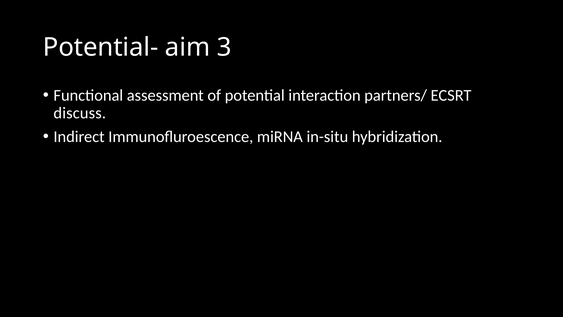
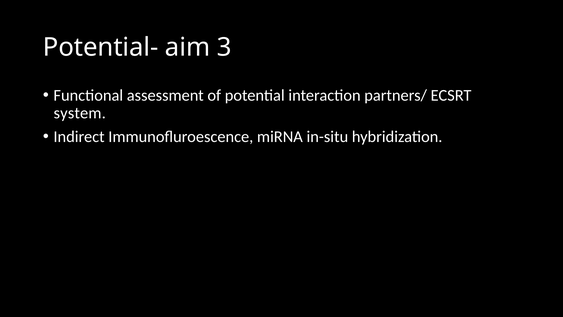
discuss: discuss -> system (80, 113)
